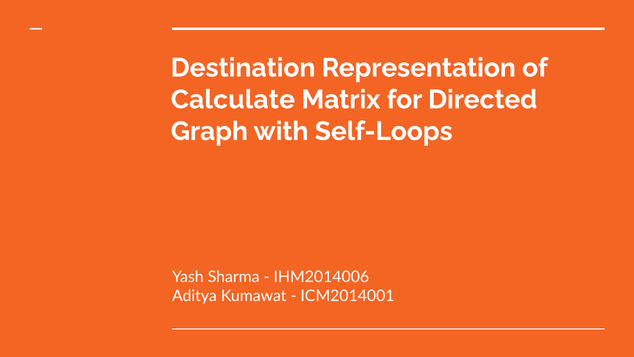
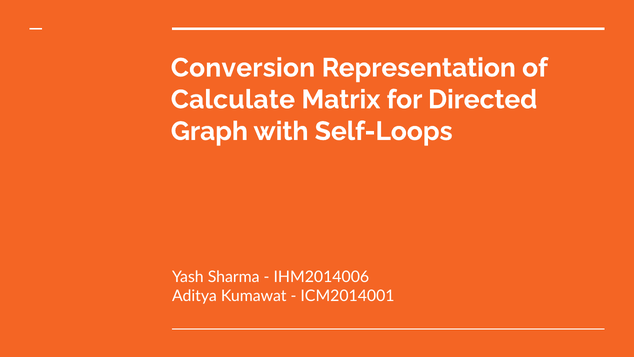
Destination: Destination -> Conversion (243, 68)
